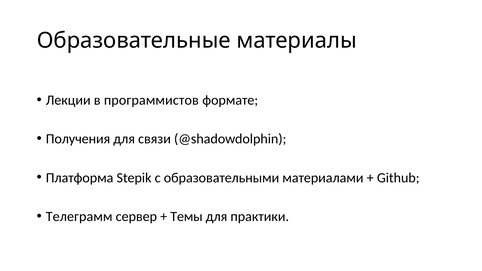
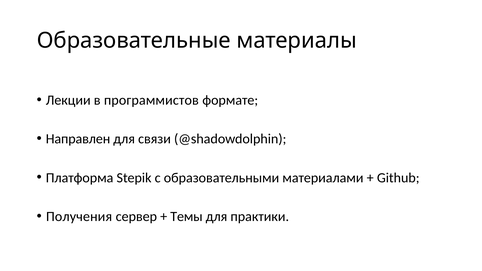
Получения: Получения -> Направлен (78, 139)
Телеграмм: Телеграмм -> Получения (79, 217)
